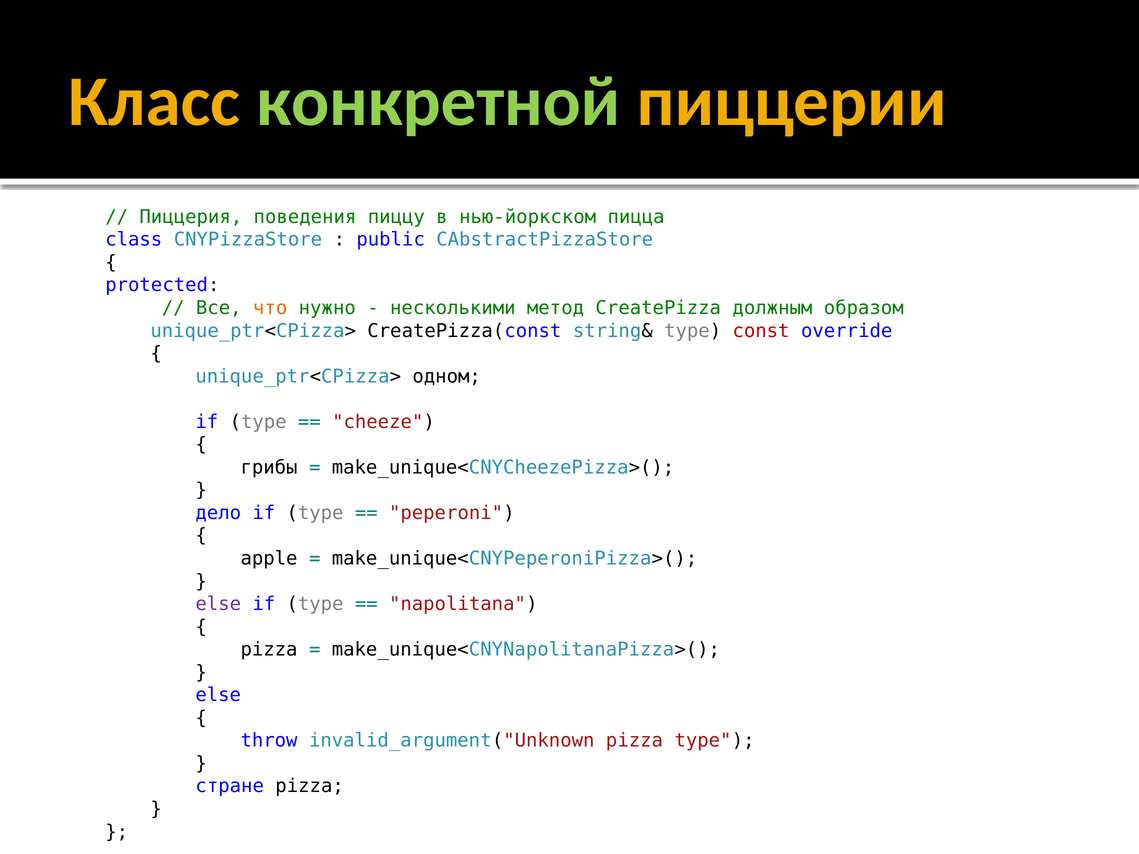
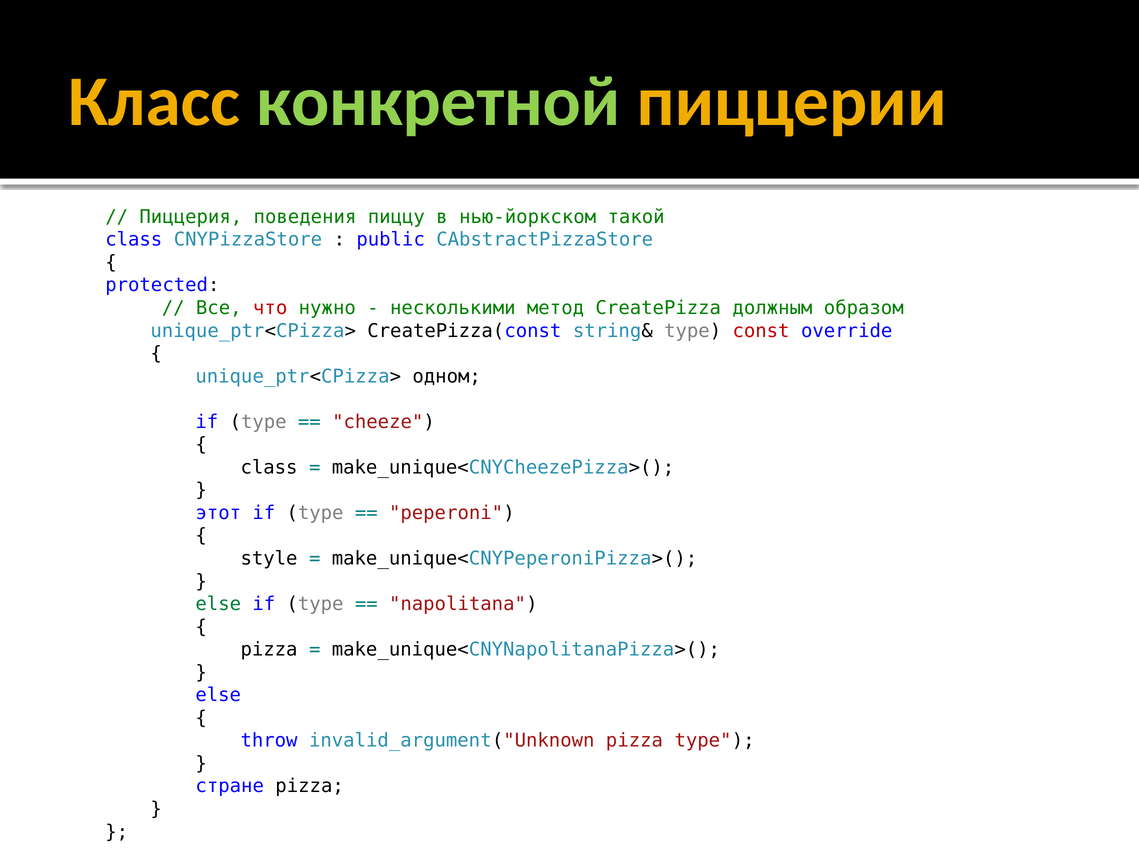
пицца: пицца -> такой (636, 217)
что colour: orange -> red (270, 308)
грибы: грибы -> class (269, 468)
дело: дело -> этот (218, 513)
apple: apple -> style (269, 559)
else colour: purple -> green (218, 604)
